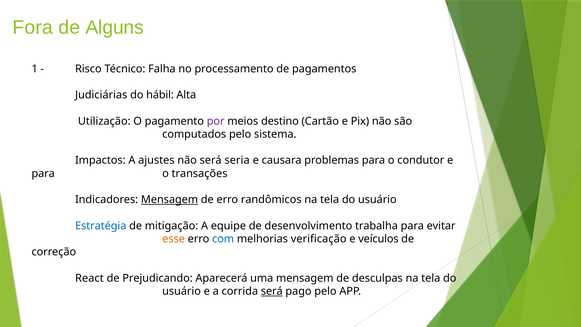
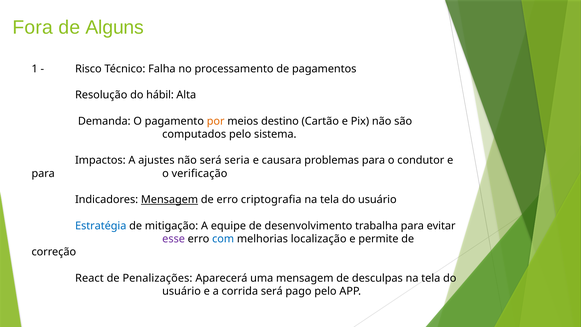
Judiciárias: Judiciárias -> Resolução (101, 95)
Utilização: Utilização -> Demanda (104, 121)
por colour: purple -> orange (216, 121)
transações: transações -> verificação (199, 173)
randômicos: randômicos -> criptografia (271, 200)
esse colour: orange -> purple (174, 239)
verificação: verificação -> localização (319, 239)
veículos: veículos -> permite (378, 239)
Prejudicando: Prejudicando -> Penalizações (157, 278)
será underline: present -> none (272, 291)
